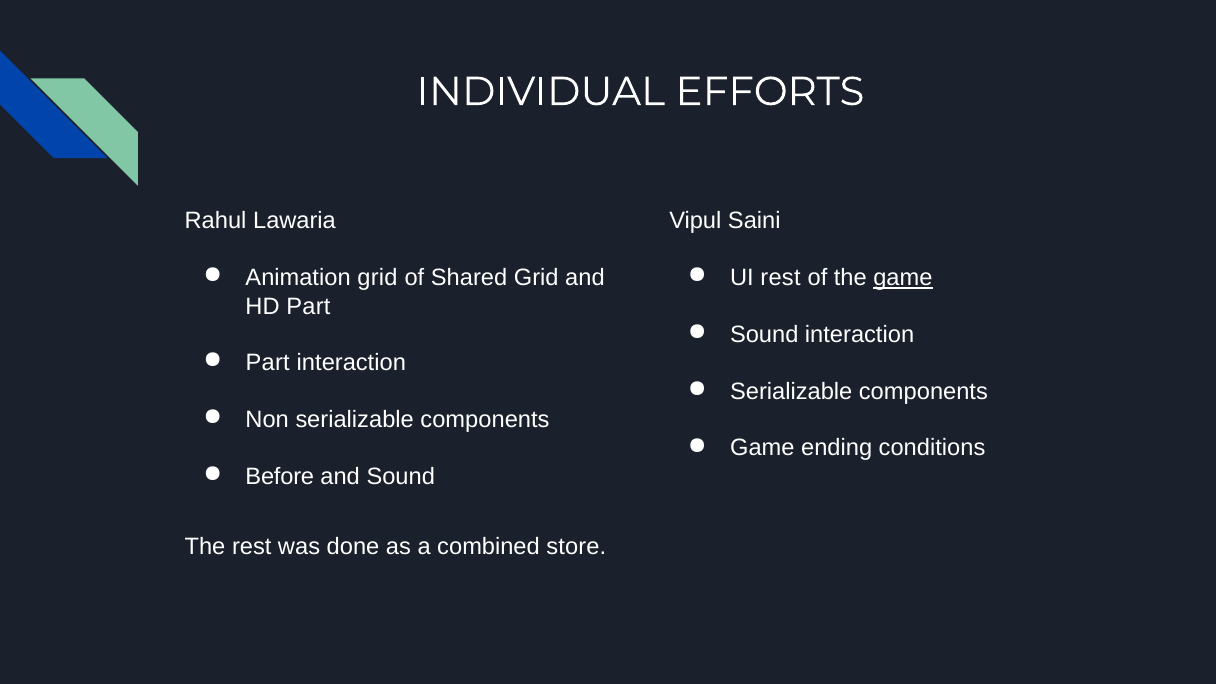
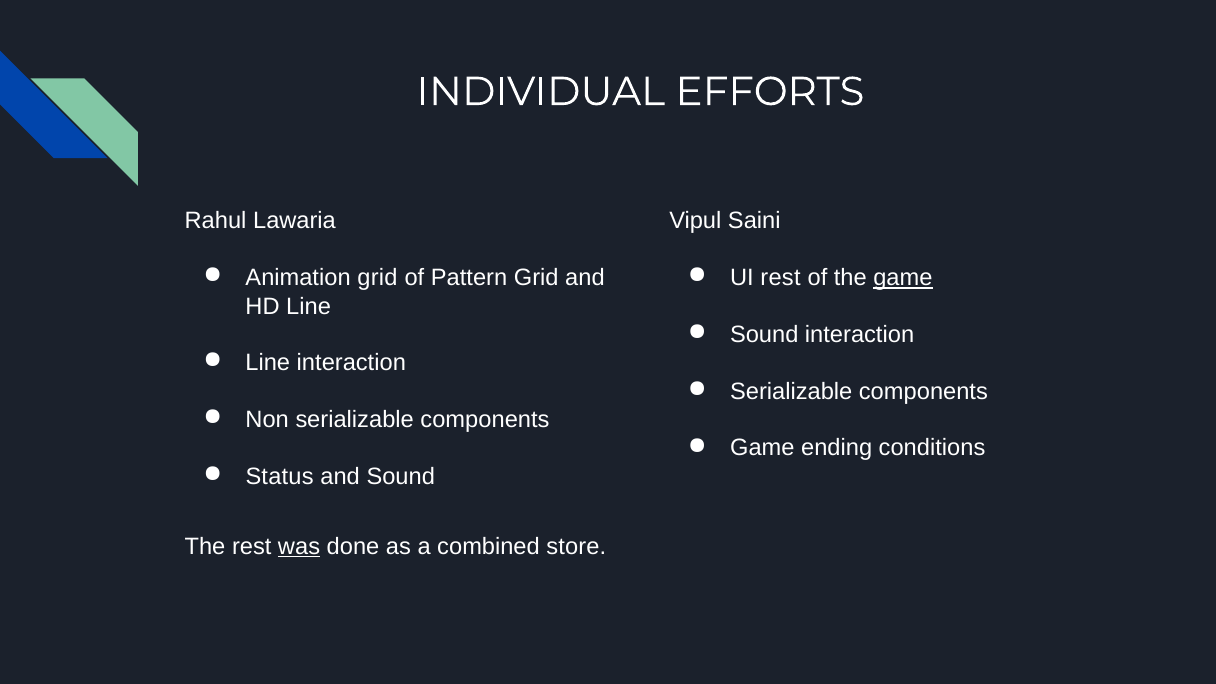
Shared: Shared -> Pattern (469, 278)
HD Part: Part -> Line (309, 306)
Part: Part -> Line (268, 363)
Before: Before -> Status (280, 477)
was underline: none -> present (299, 546)
